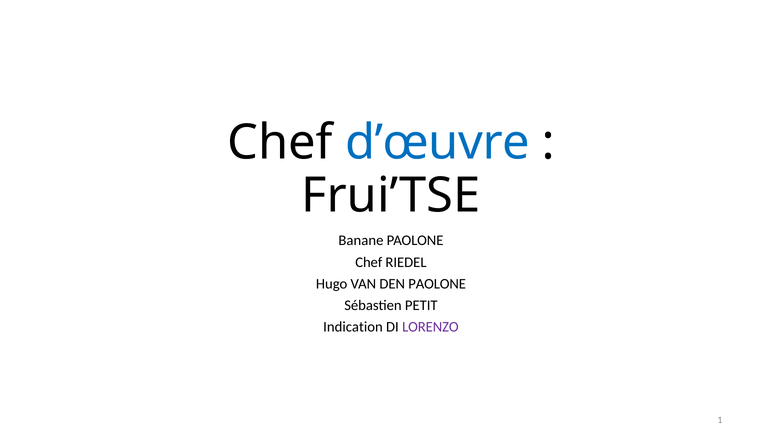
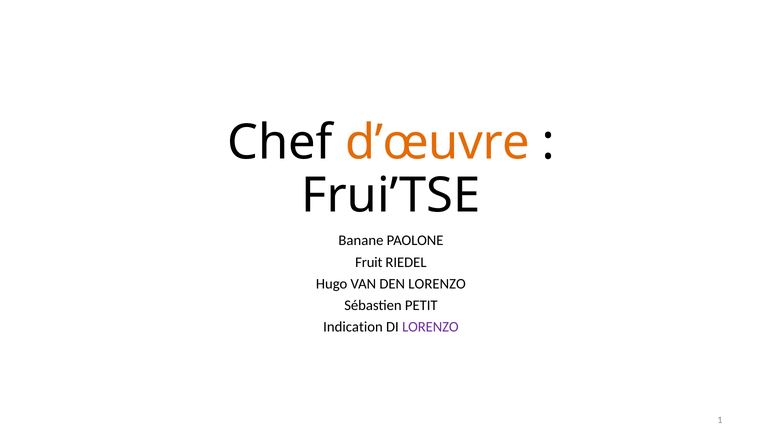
d’œuvre colour: blue -> orange (437, 143)
Chef: Chef -> Fruit (369, 262)
DEN PAOLONE: PAOLONE -> LORENZO (437, 284)
